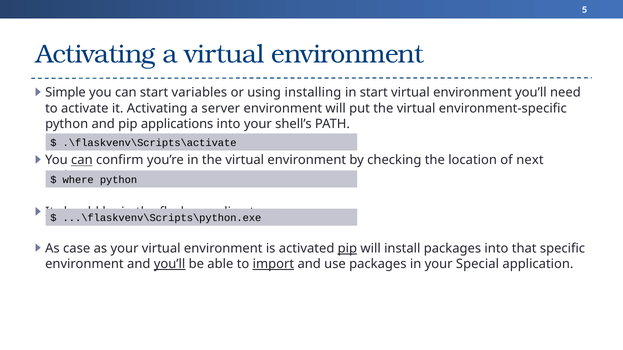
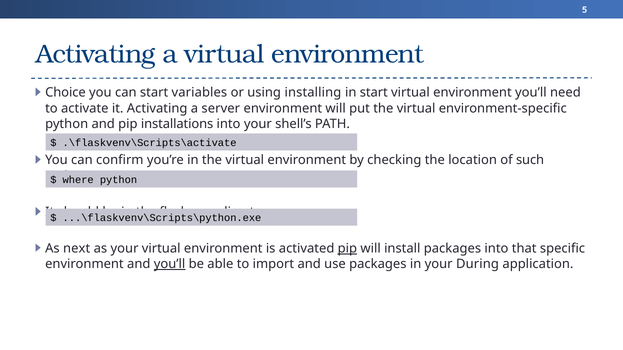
Simple: Simple -> Choice (65, 93)
applications: applications -> installations (177, 124)
can underline: present -> none (82, 160)
next: next -> such (530, 160)
case: case -> next (77, 249)
import underline: present -> none (273, 264)
Special: Special -> During (477, 264)
